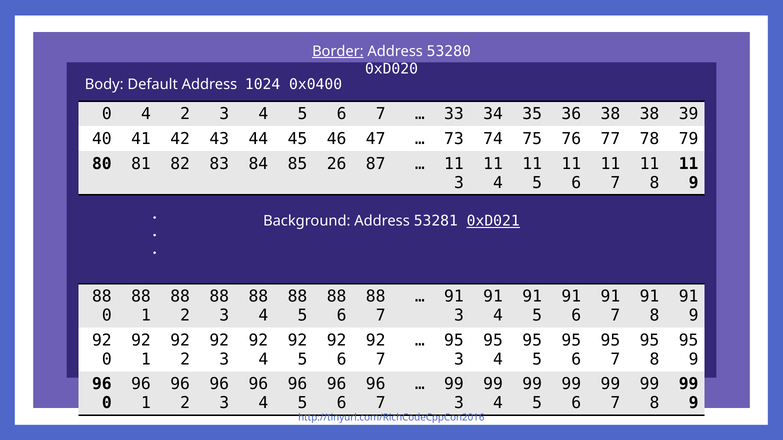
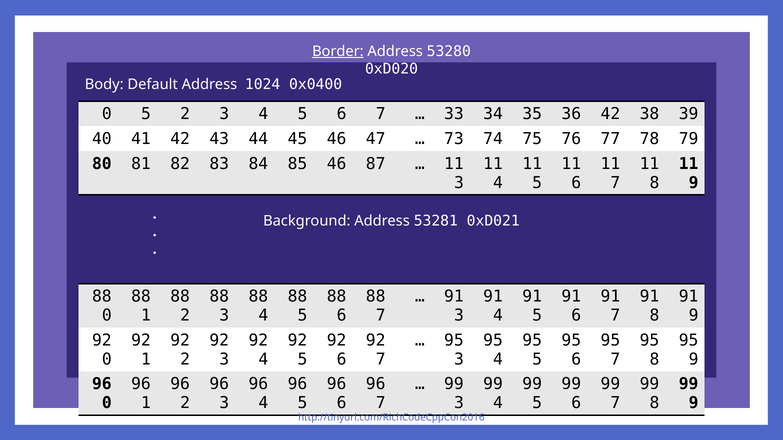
0 4: 4 -> 5 (146, 114)
36 38: 38 -> 42 (610, 114)
85 26: 26 -> 46 (337, 164)
0xD021 underline: present -> none (493, 221)
